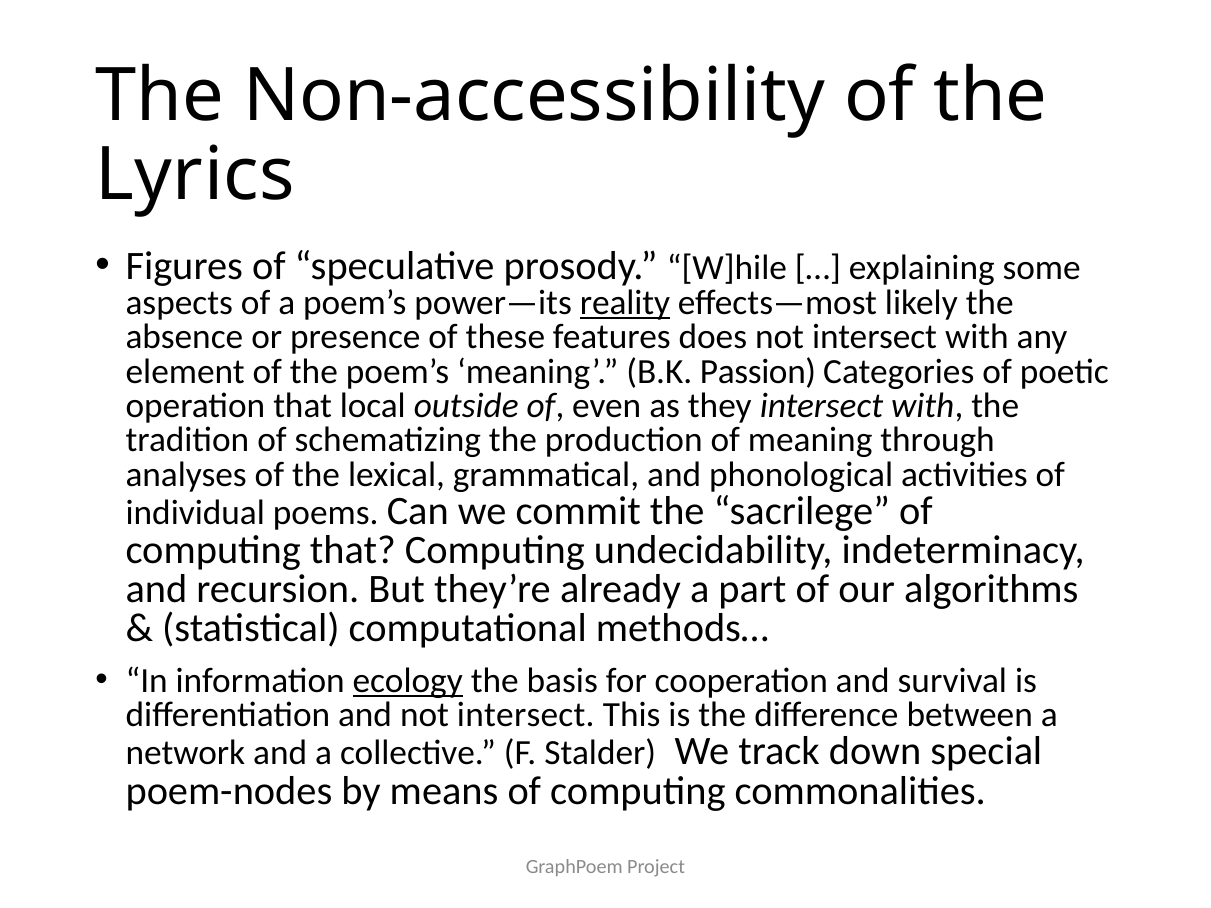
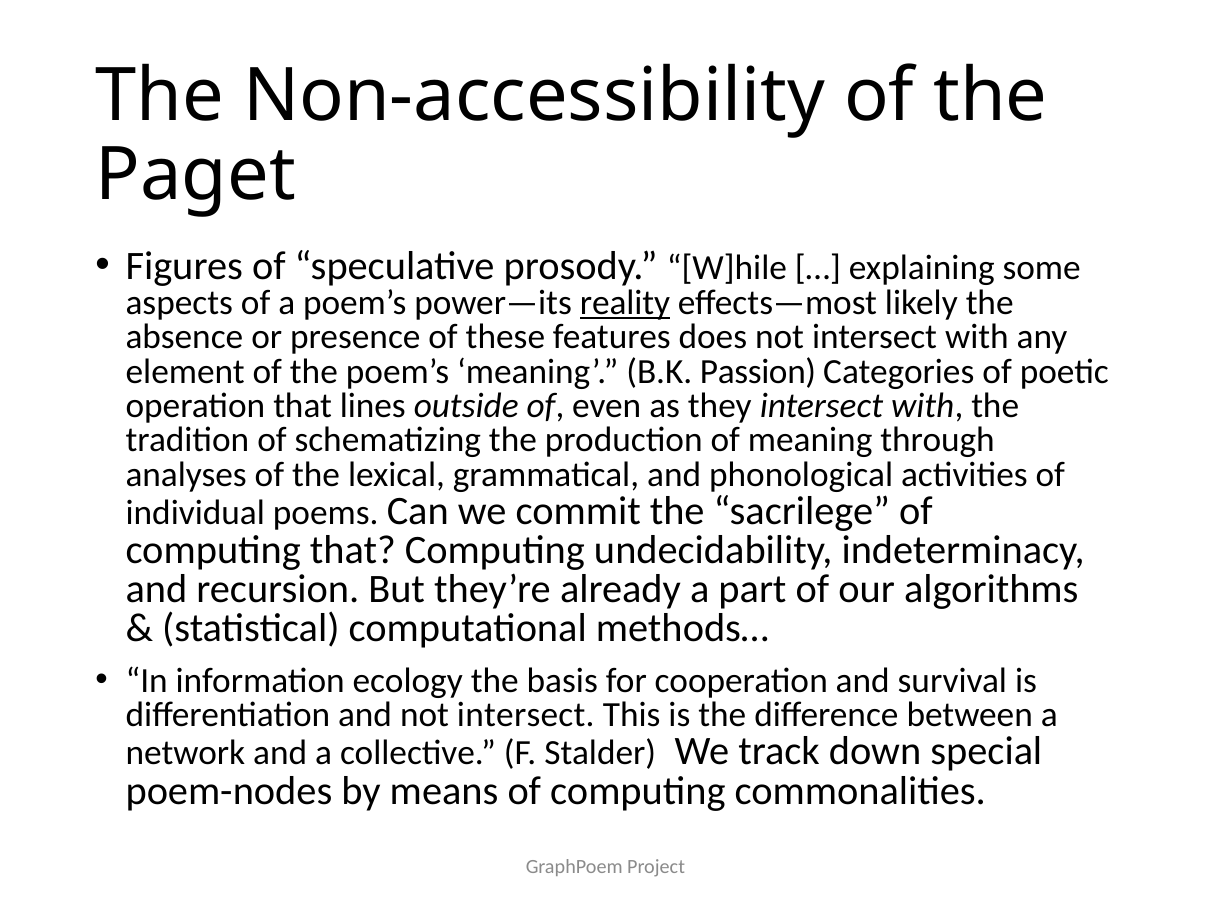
Lyrics: Lyrics -> Paget (196, 176)
local: local -> lines (373, 406)
ecology underline: present -> none (408, 681)
